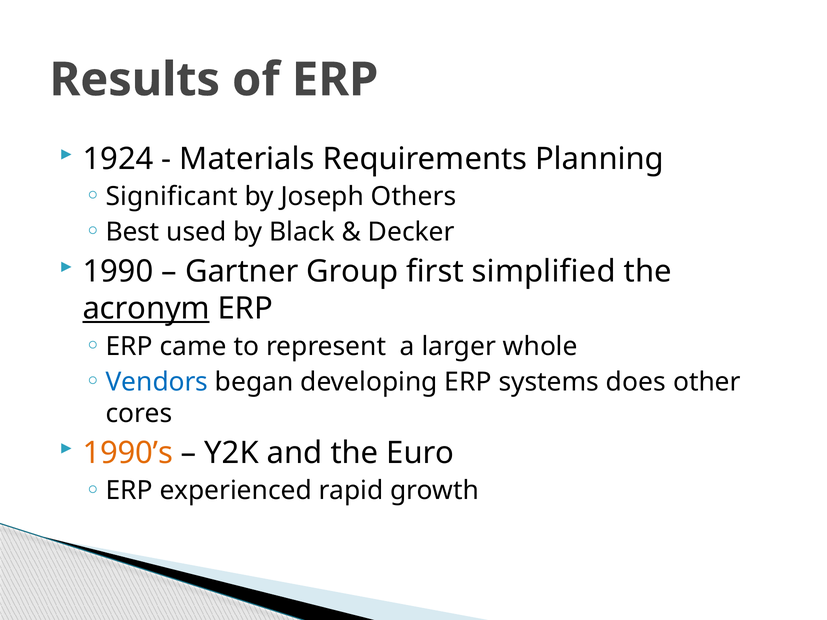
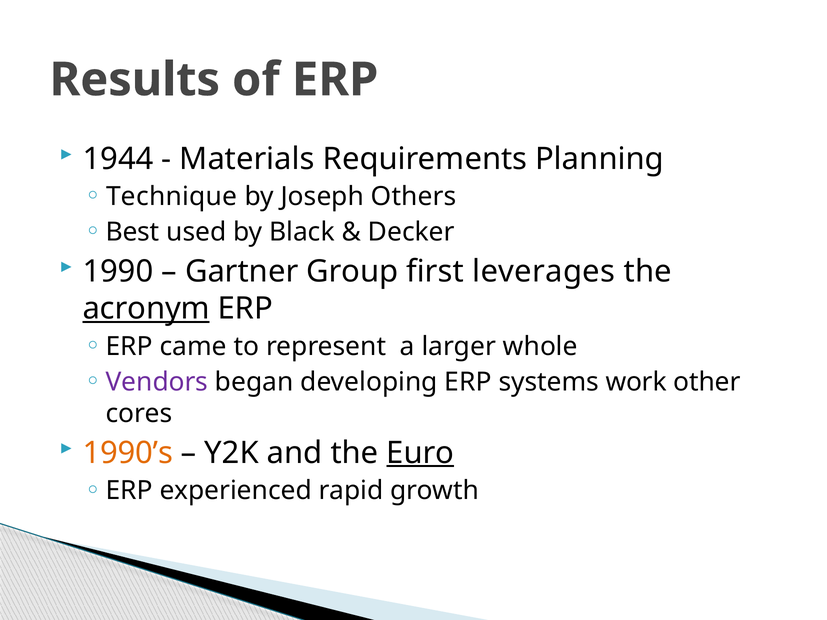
1924: 1924 -> 1944 (118, 159)
Significant: Significant -> Technique (172, 197)
simplified: simplified -> leverages (544, 271)
Vendors colour: blue -> purple (157, 382)
does: does -> work (636, 382)
Euro underline: none -> present (420, 453)
